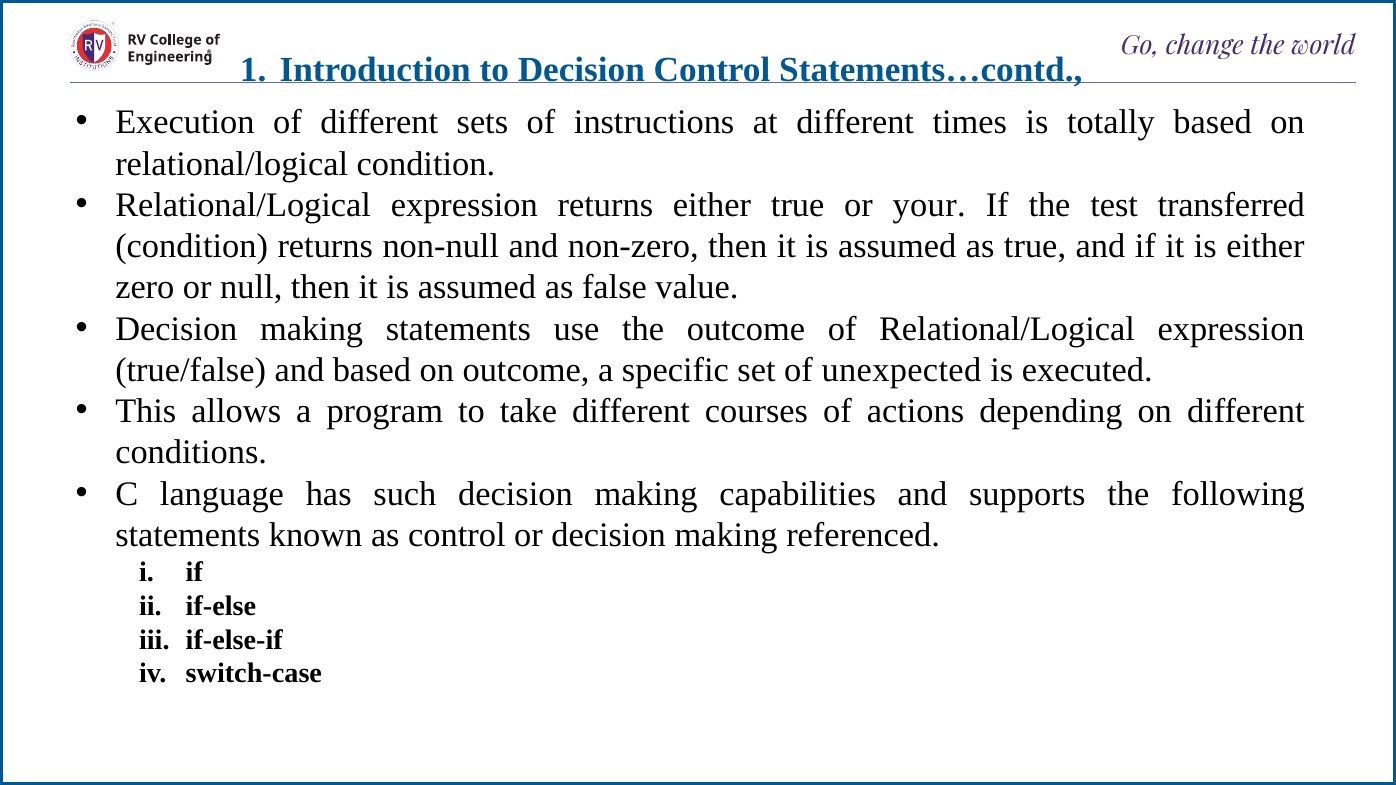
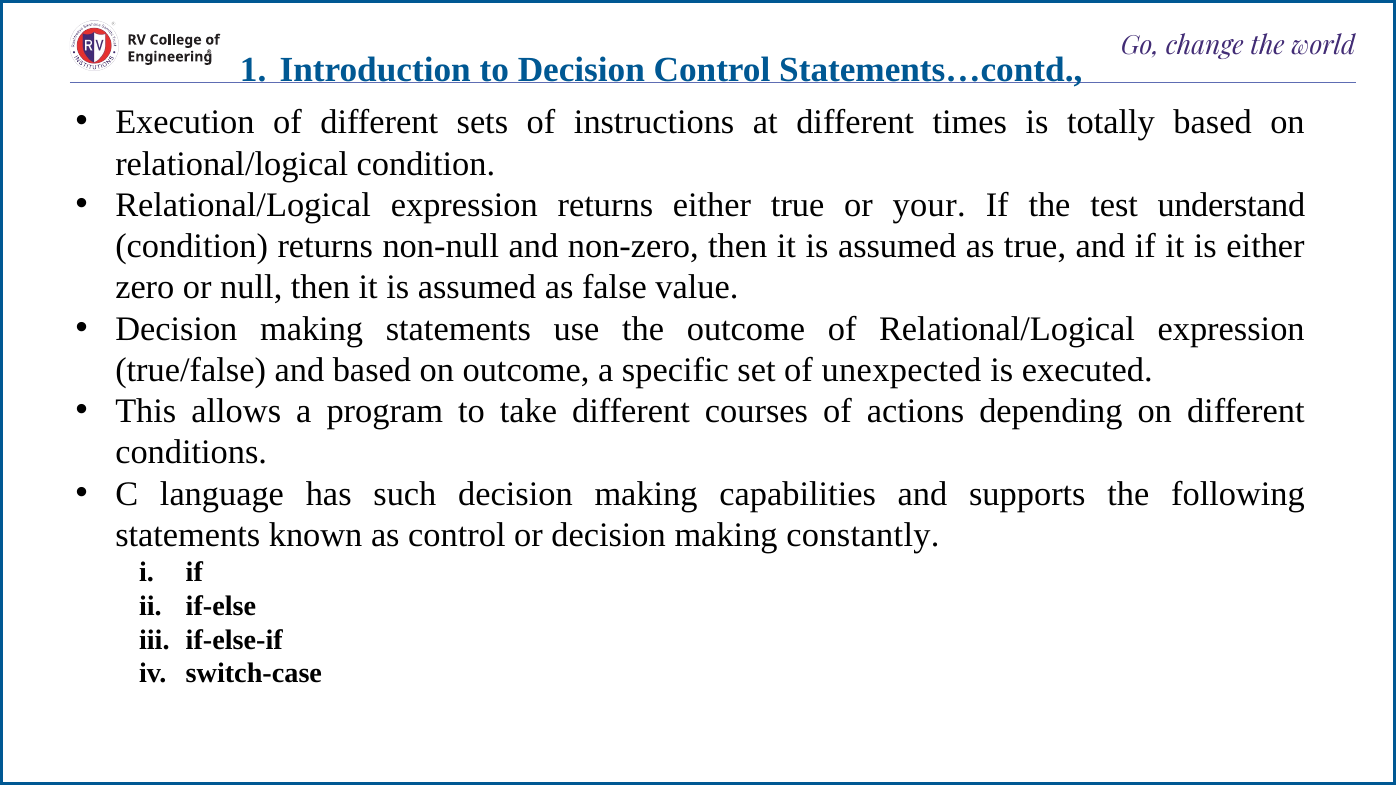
transferred: transferred -> understand (1231, 205)
referenced: referenced -> constantly (863, 535)
